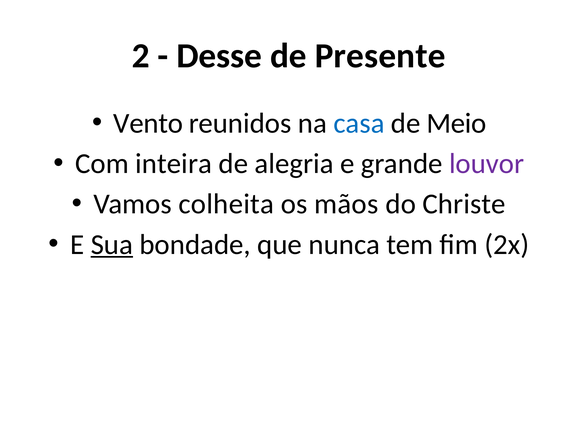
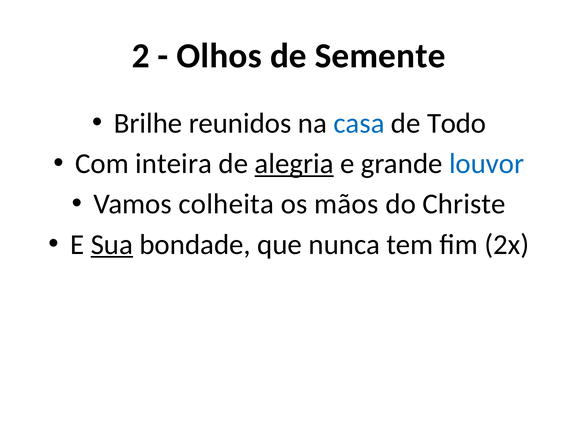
Desse: Desse -> Olhos (219, 56)
Presente: Presente -> Semente (380, 56)
Vento: Vento -> Brilhe (148, 123)
Meio: Meio -> Todo (456, 123)
alegria underline: none -> present (294, 164)
louvor colour: purple -> blue (487, 164)
